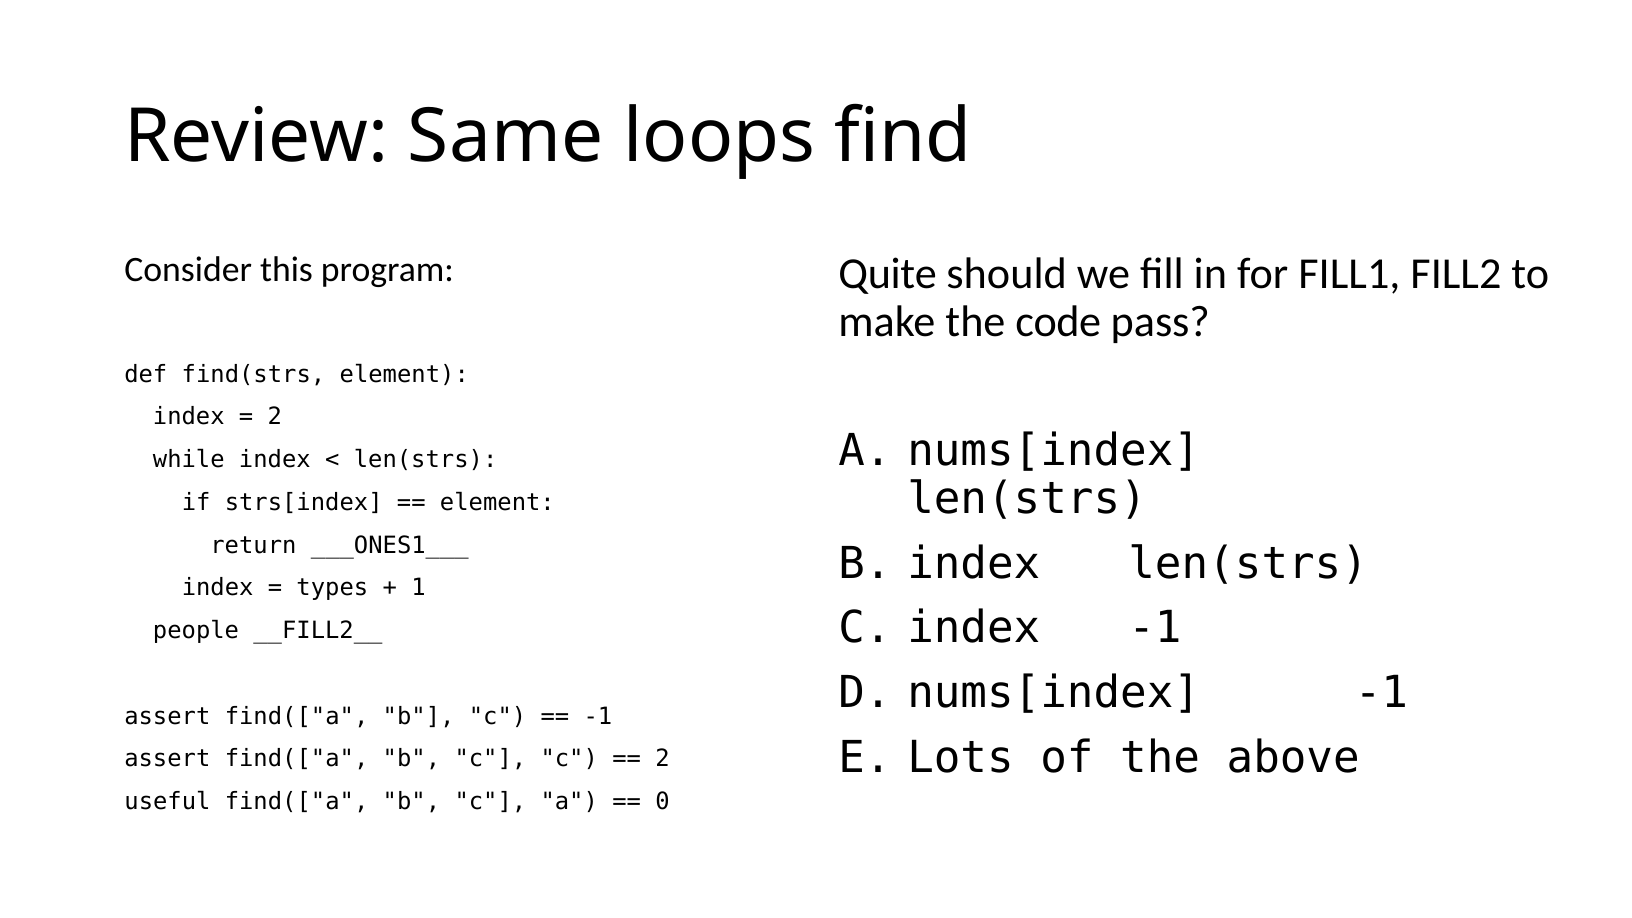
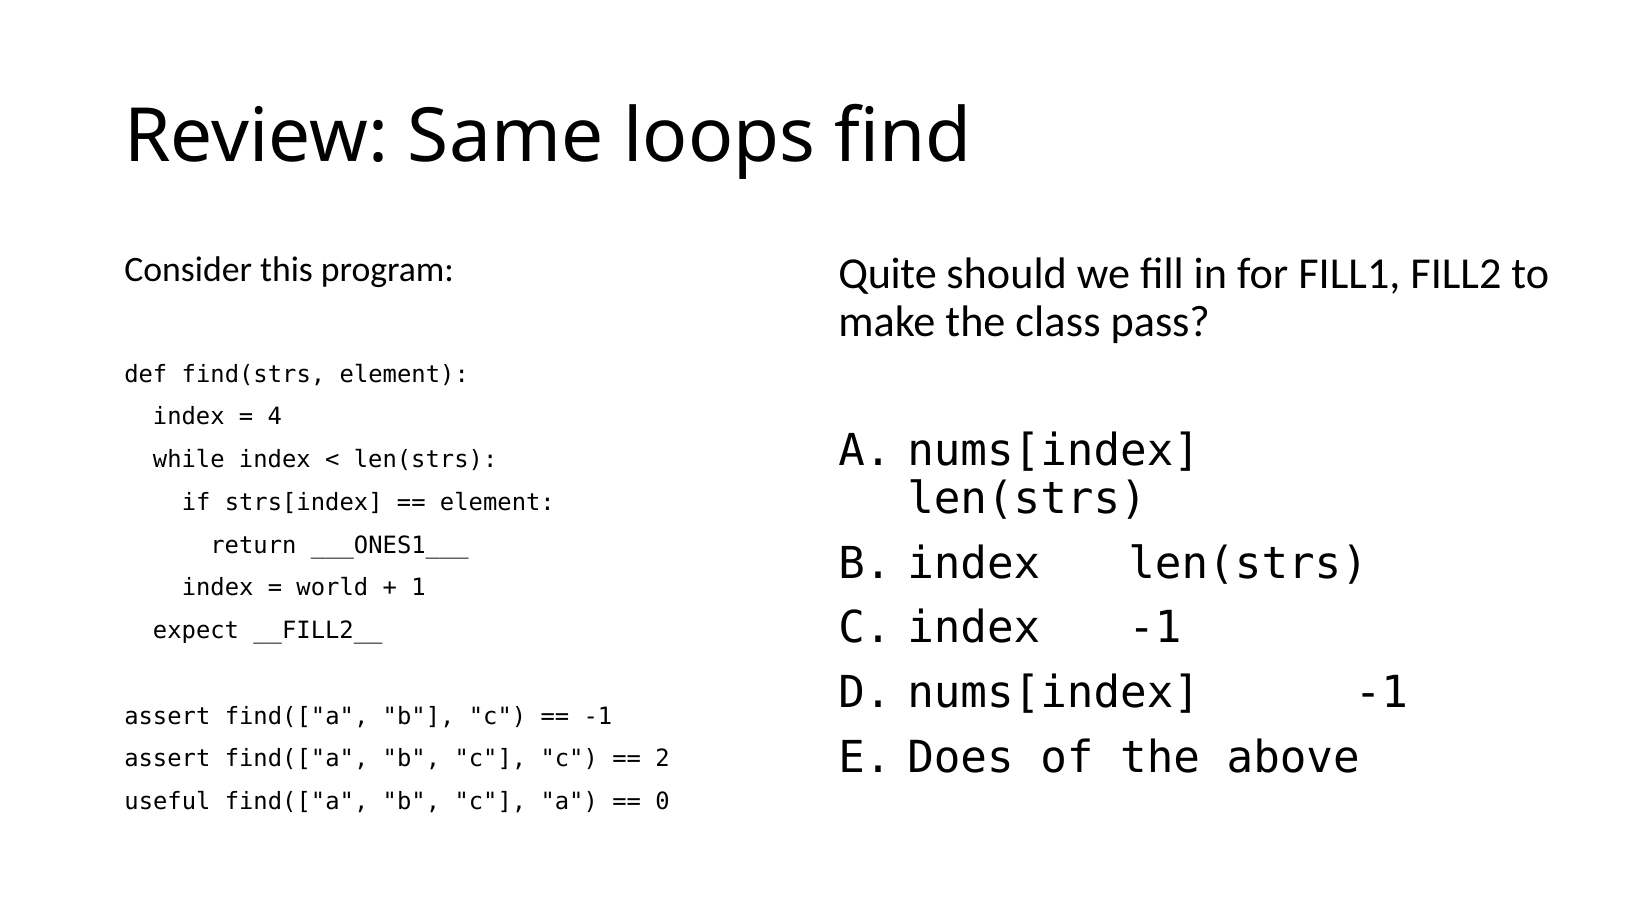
code: code -> class (1058, 322)
2: 2 -> 4 (275, 417)
types: types -> world (332, 588)
people: people -> expect (196, 631)
Lots: Lots -> Does (960, 758)
